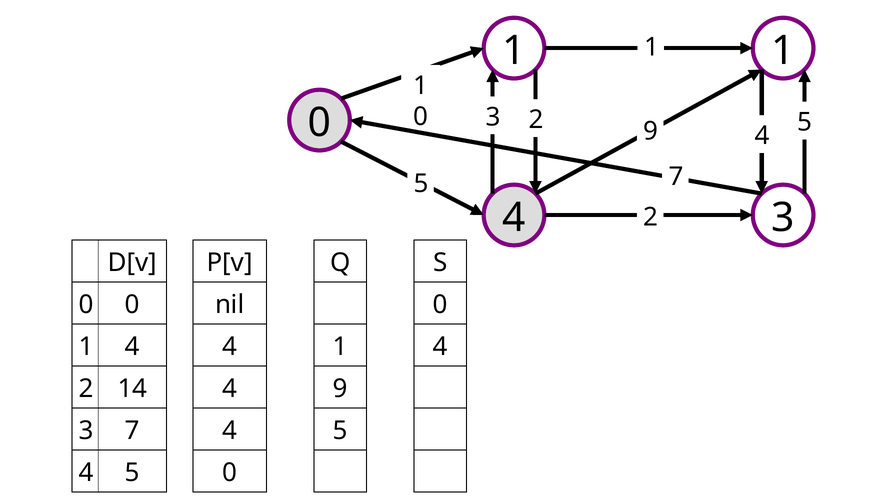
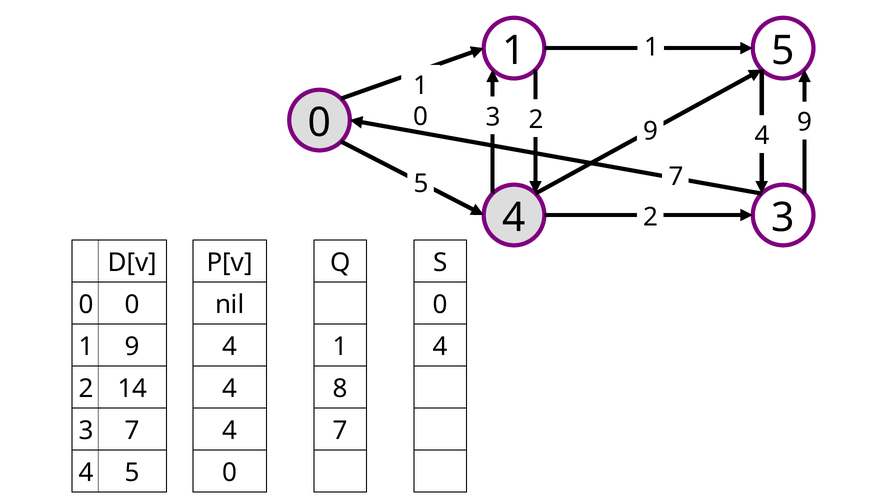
1 1: 1 -> 5 (783, 51)
2 5: 5 -> 9 (805, 122)
4: 4 -> 9 (132, 347)
4 9: 9 -> 8 (340, 389)
7 4 5: 5 -> 7 (340, 431)
